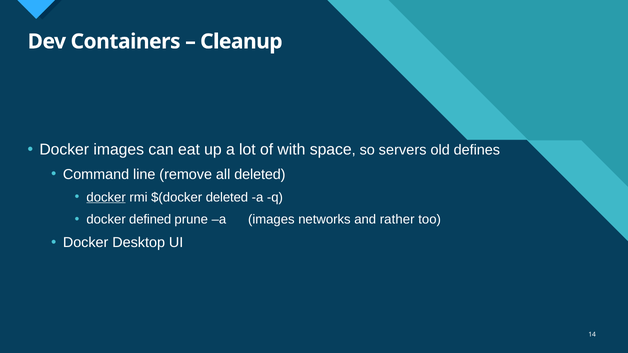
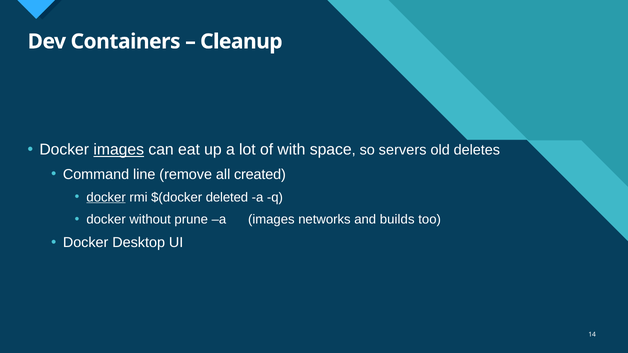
images underline: none -> present (119, 150)
defines: defines -> deletes (477, 150)
all deleted: deleted -> created (260, 174)
defined: defined -> without (150, 220)
rather: rather -> builds (397, 220)
